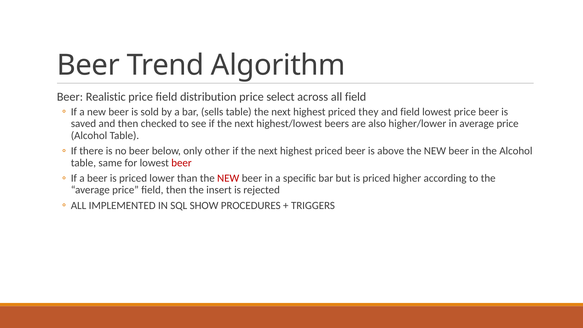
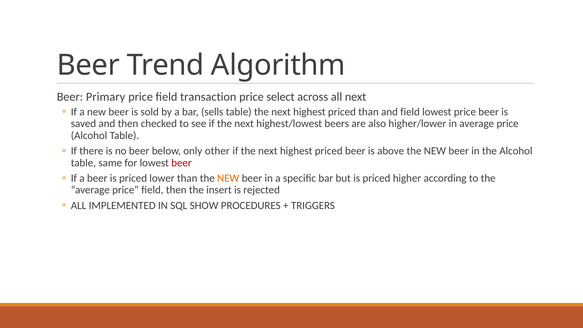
Realistic: Realistic -> Primary (106, 97)
distribution: distribution -> transaction (208, 97)
all field: field -> next (356, 97)
priced they: they -> than (369, 112)
NEW colour: red -> orange (228, 178)
